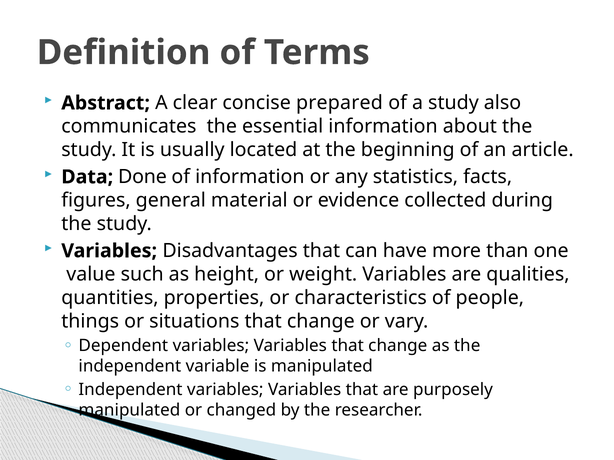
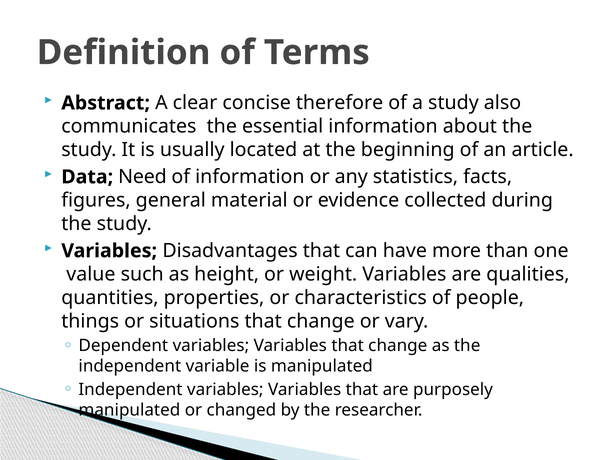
prepared: prepared -> therefore (340, 103)
Done: Done -> Need (142, 177)
